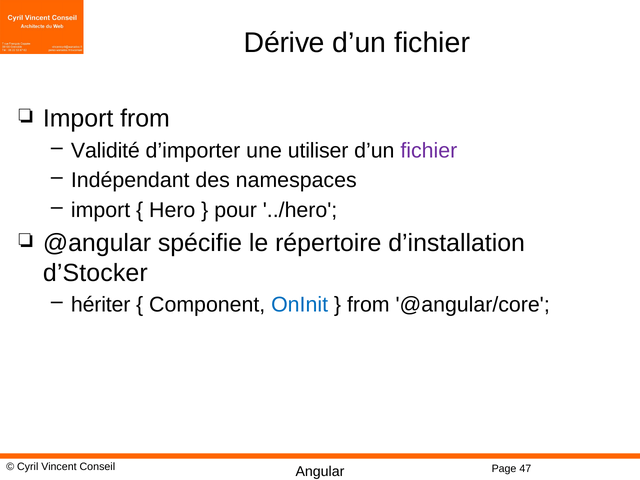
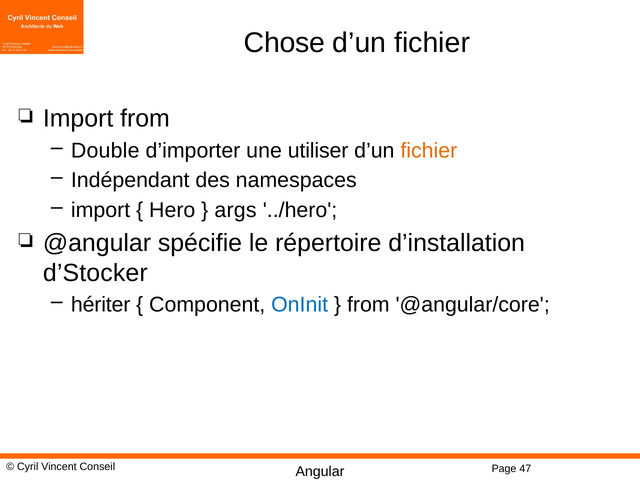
Dérive: Dérive -> Chose (284, 43)
Validité: Validité -> Double (105, 151)
fichier colour: purple -> orange (429, 151)
pour: pour -> args (235, 210)
